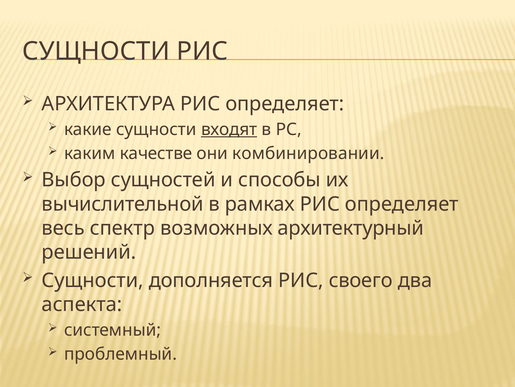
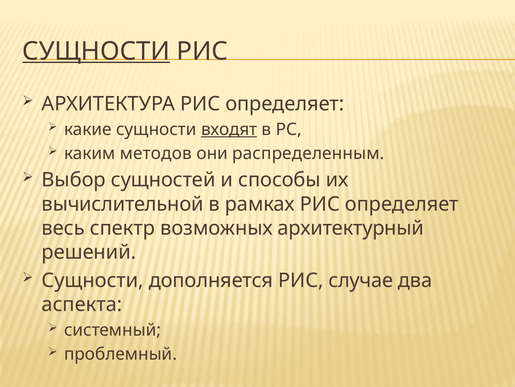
СУЩНОСТИ underline: none -> present (96, 51)
качестве: качестве -> методов (156, 153)
комбинировании: комбинировании -> распределенным (308, 153)
своего: своего -> случае (361, 280)
